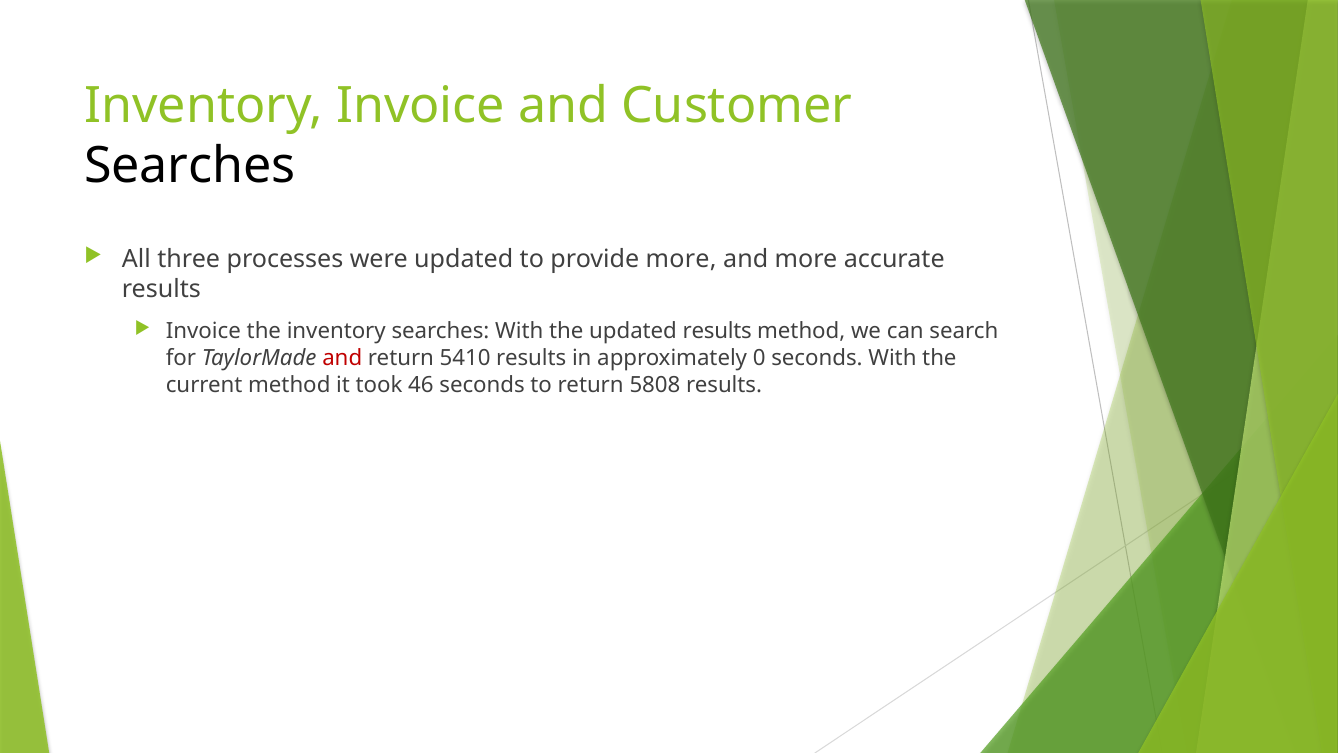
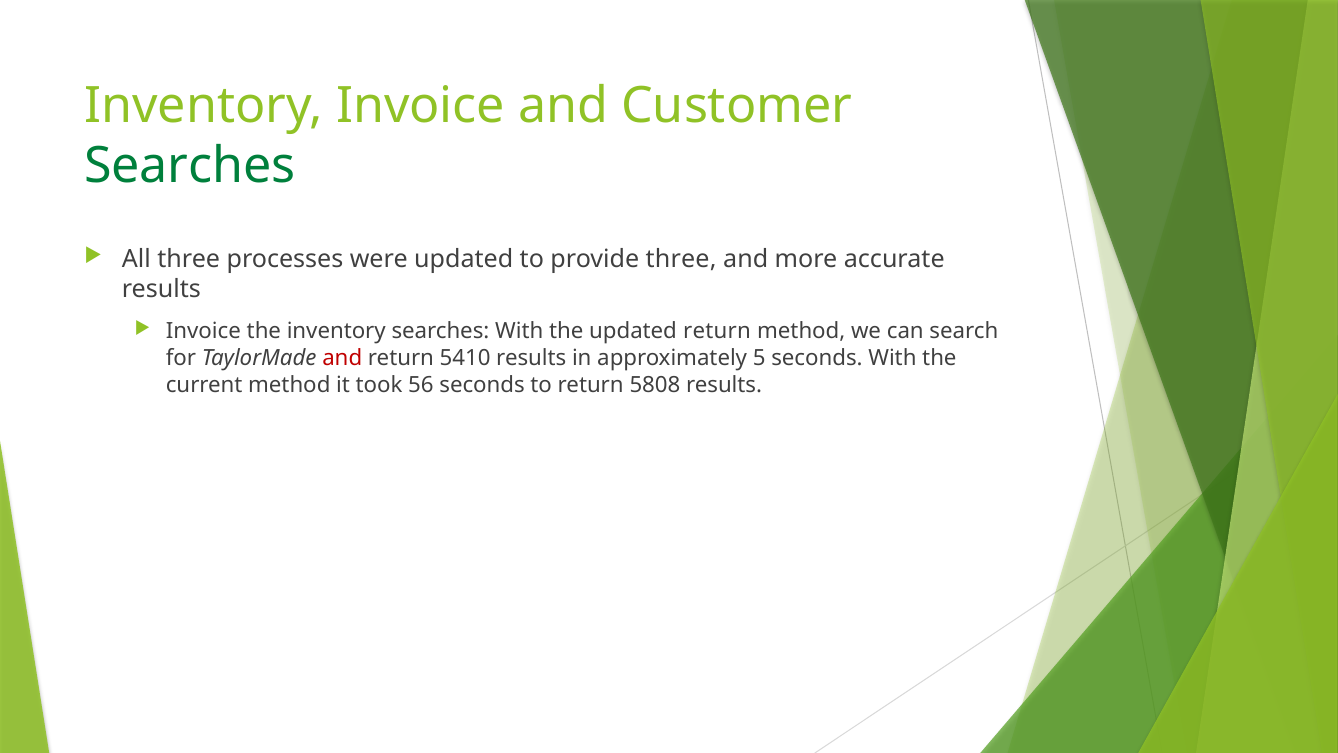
Searches colour: black -> green (190, 166)
provide more: more -> three (681, 259)
updated results: results -> return (717, 331)
0: 0 -> 5 (759, 358)
46: 46 -> 56 (421, 385)
